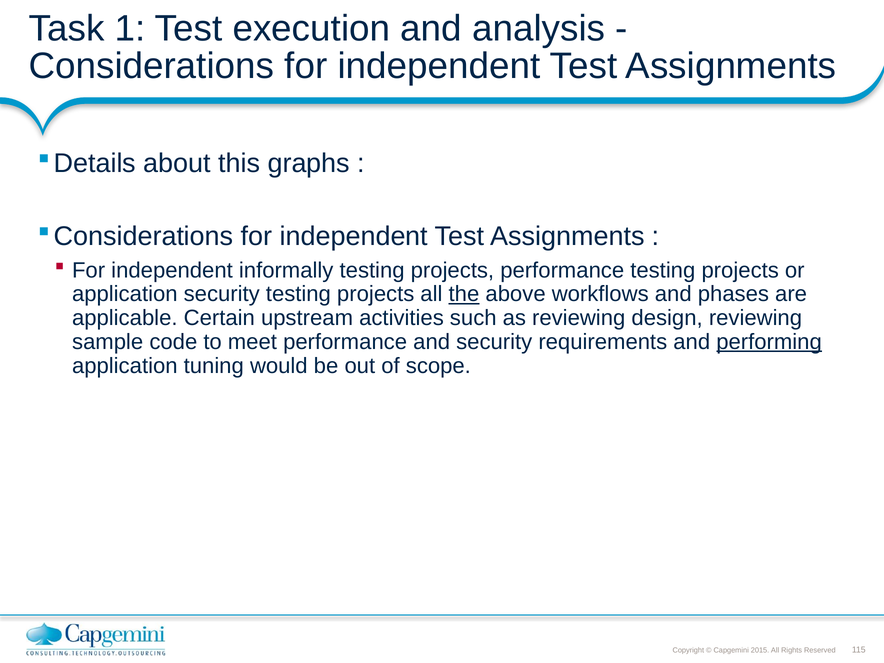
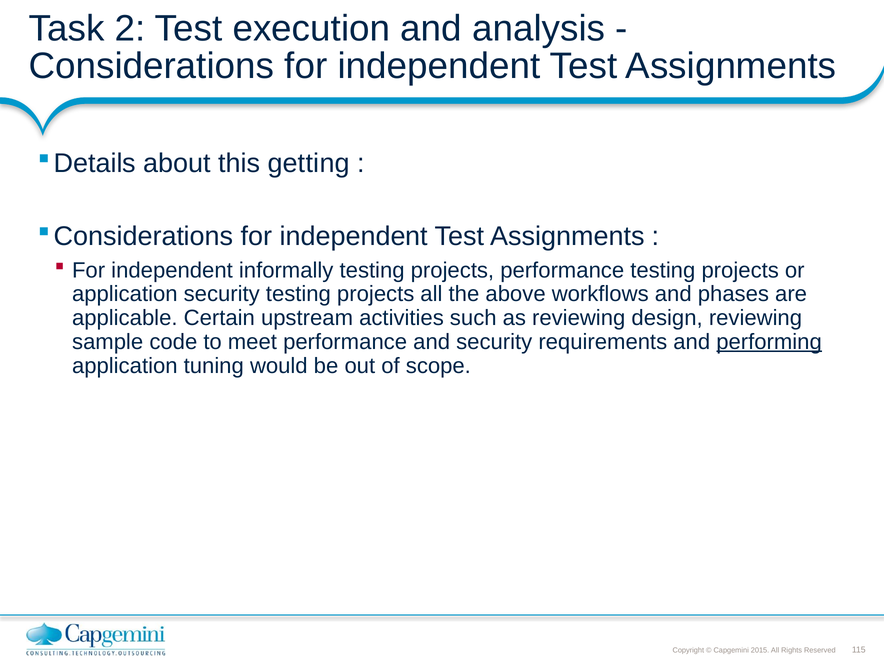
1: 1 -> 2 (130, 29)
graphs: graphs -> getting (309, 163)
the underline: present -> none (464, 294)
